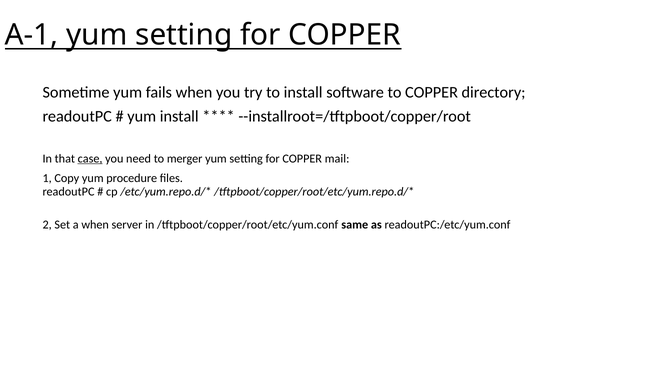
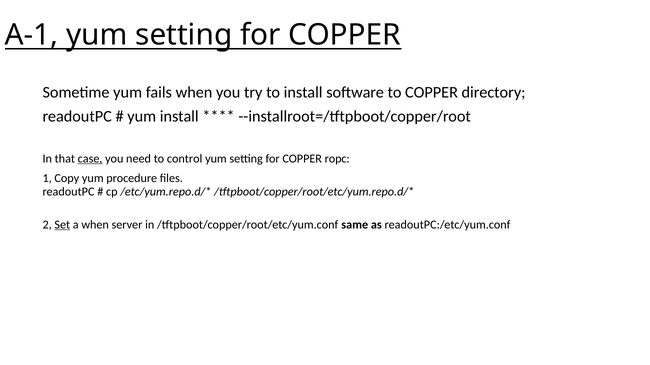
merger: merger -> control (185, 159)
mail: mail -> ropc (337, 159)
Set underline: none -> present (62, 225)
